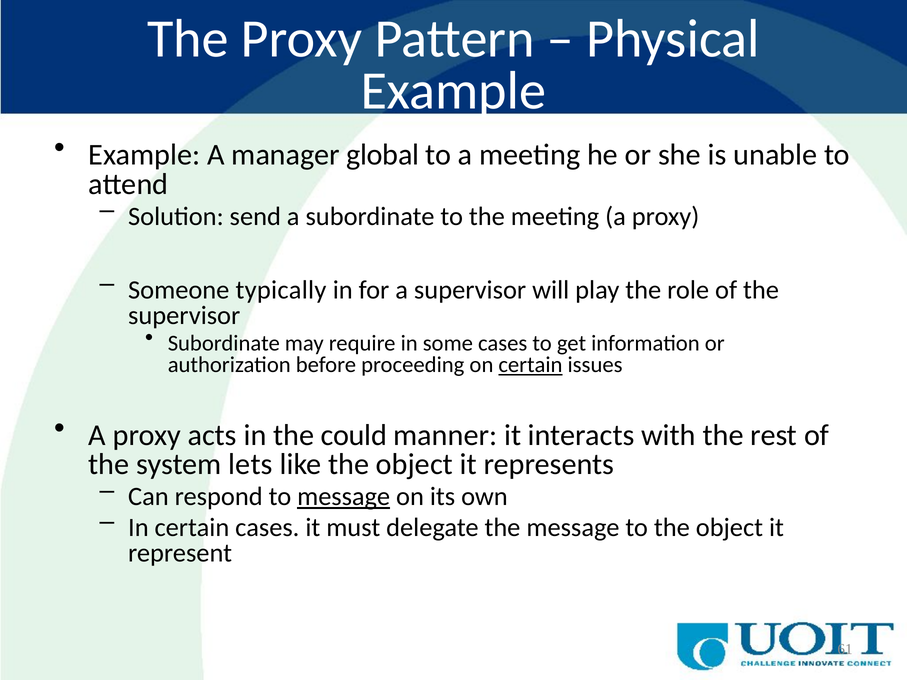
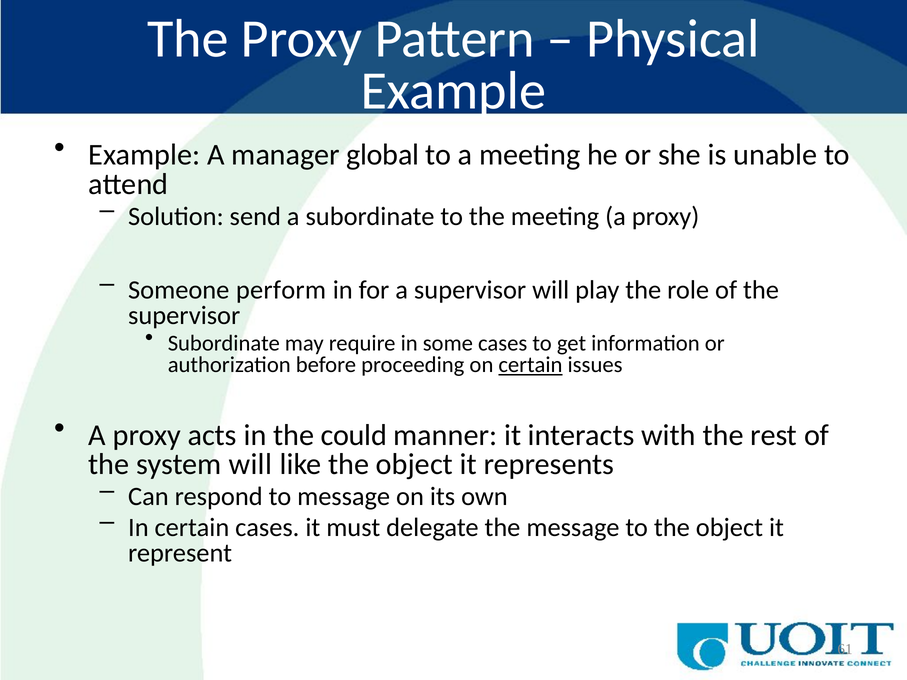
typically: typically -> perform (281, 290)
system lets: lets -> will (250, 465)
message underline: present -> none (344, 497)
